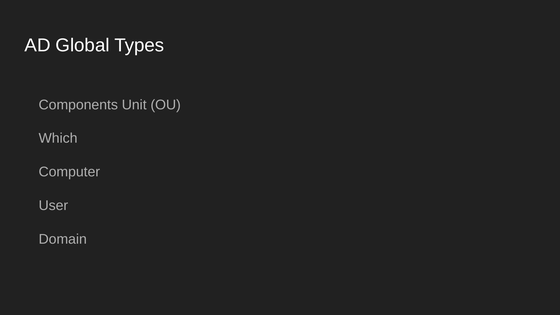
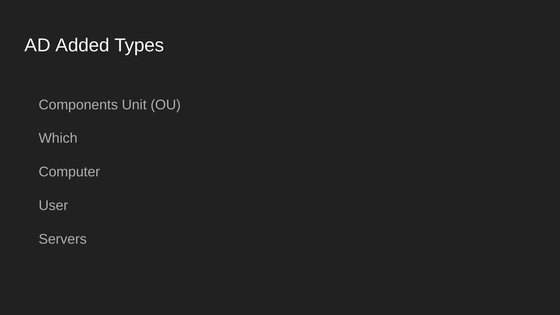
Global: Global -> Added (83, 45)
Domain: Domain -> Servers (63, 239)
